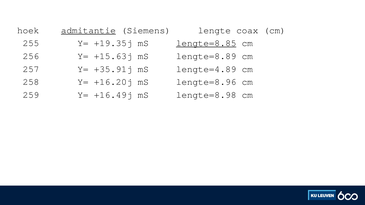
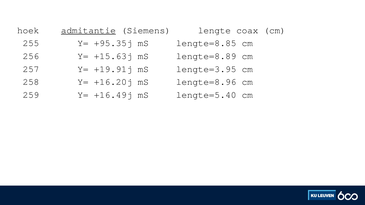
+19.35j: +19.35j -> +95.35j (113, 43)
lengte=8.85 underline: present -> none (206, 43)
+35.91j: +35.91j -> +19.91j (113, 69)
lengte=4.89: lengte=4.89 -> lengte=3.95 (206, 69)
lengte=8.98: lengte=8.98 -> lengte=5.40 (206, 95)
